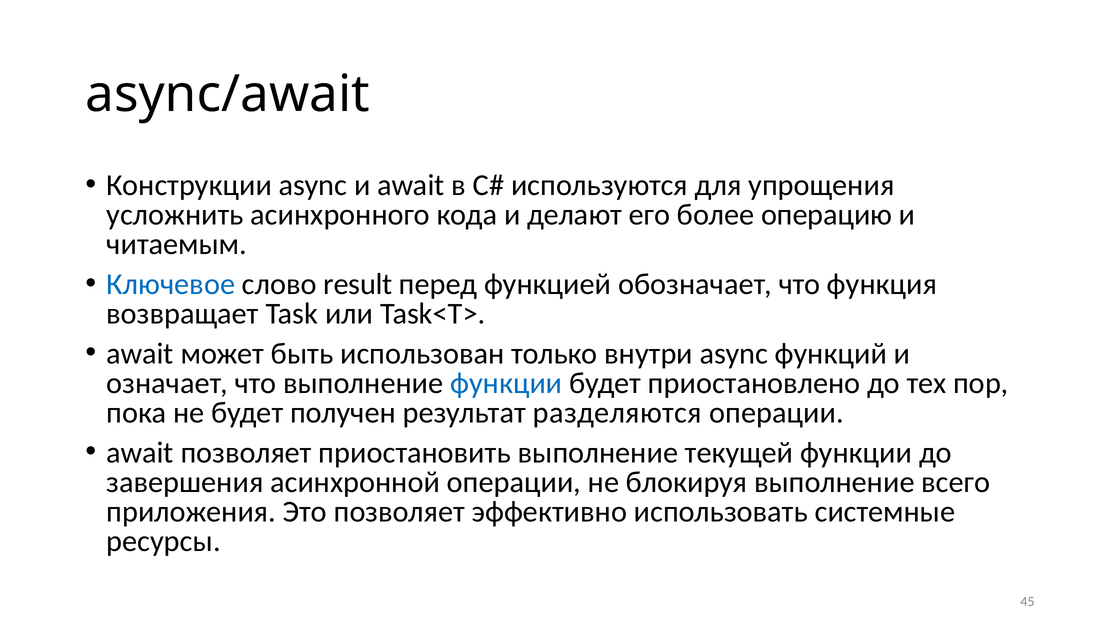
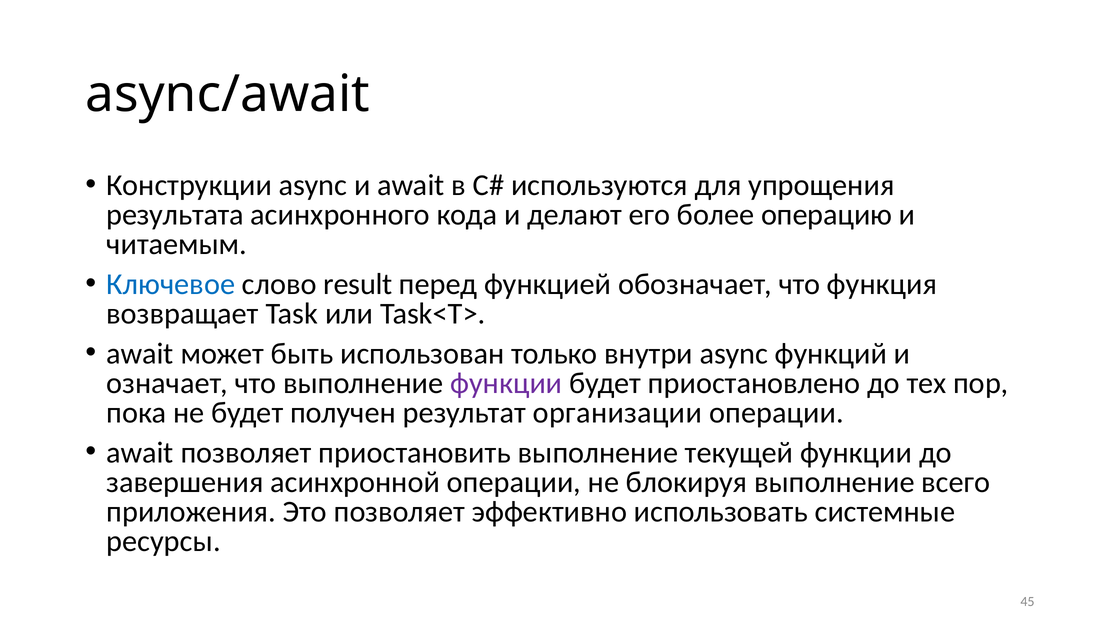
усложнить: усложнить -> результата (175, 215)
функции colour: blue -> purple (506, 383)
разделяются: разделяются -> организации (617, 413)
